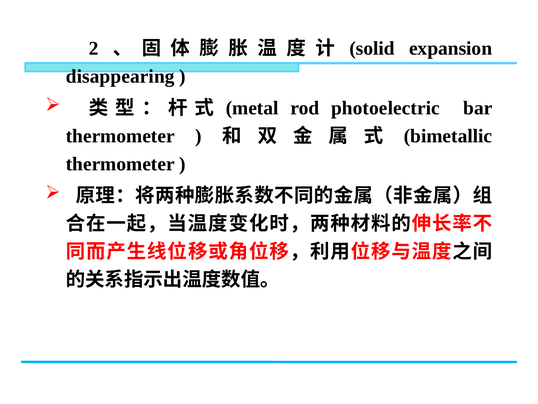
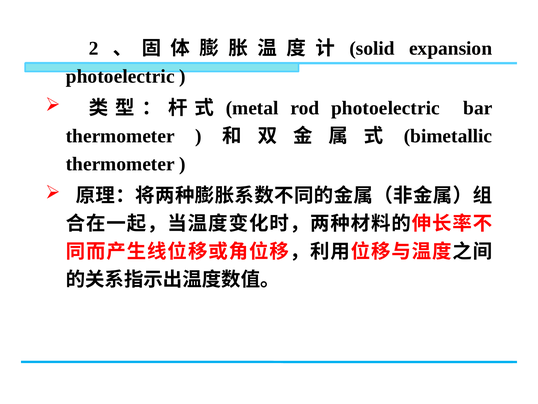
disappearing: disappearing -> photoelectric (120, 76)
